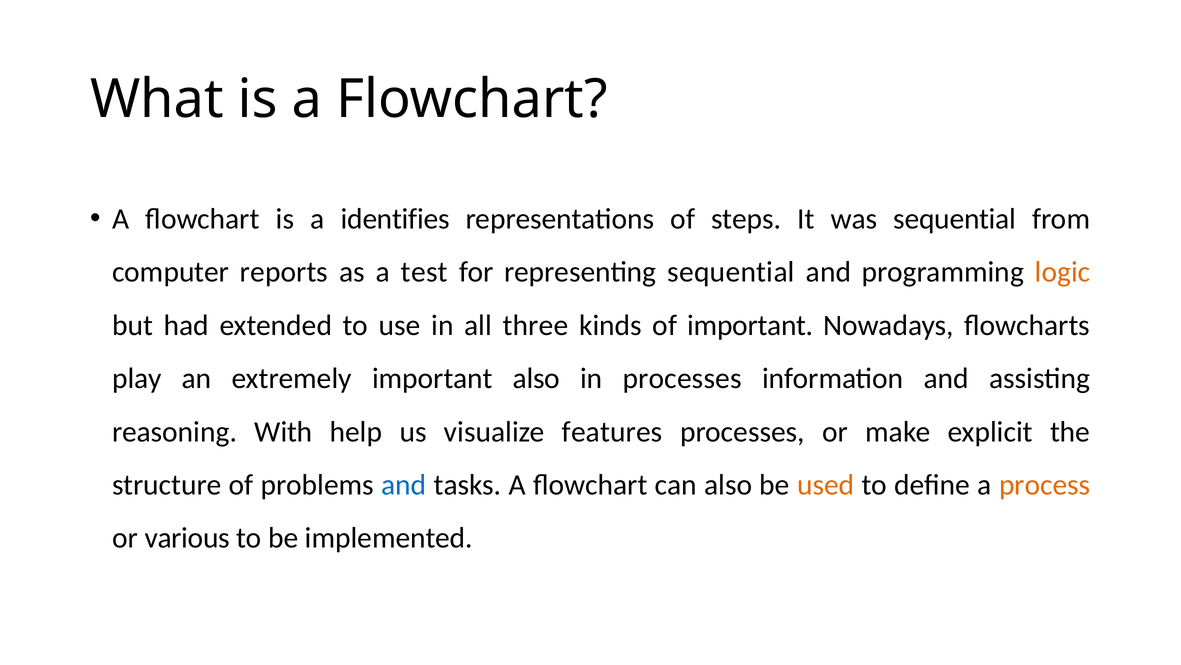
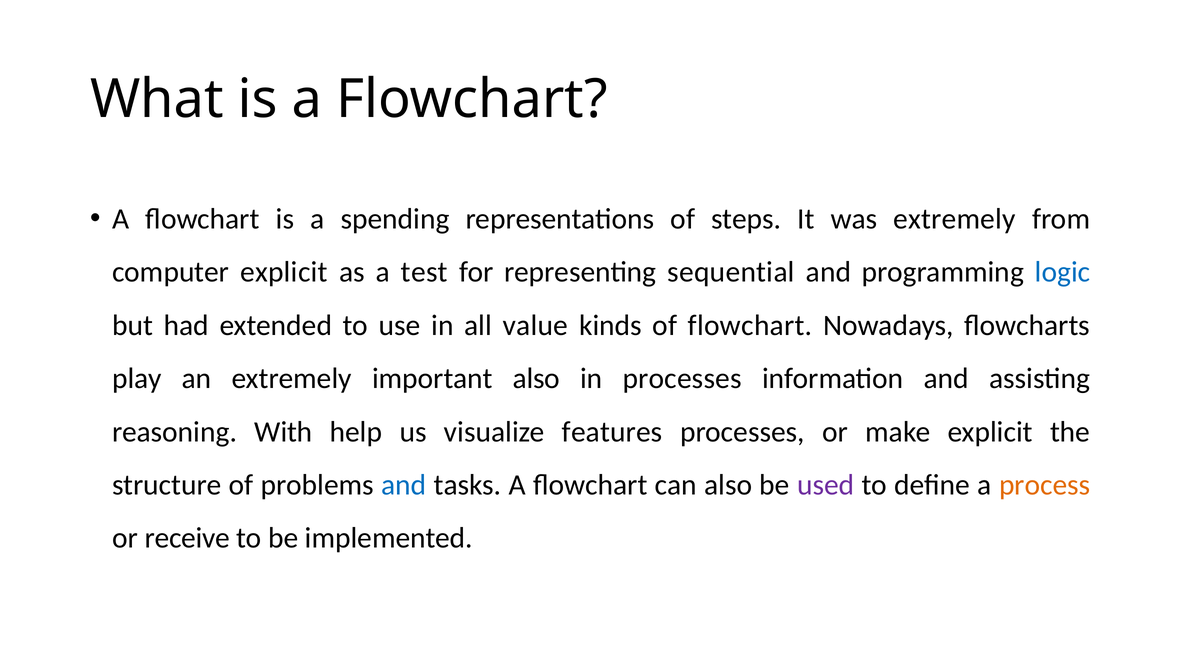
identifies: identifies -> spending (395, 219)
was sequential: sequential -> extremely (955, 219)
computer reports: reports -> explicit (284, 272)
logic colour: orange -> blue (1063, 272)
three: three -> value (535, 325)
of important: important -> flowchart (750, 325)
used colour: orange -> purple (826, 484)
various: various -> receive (187, 538)
